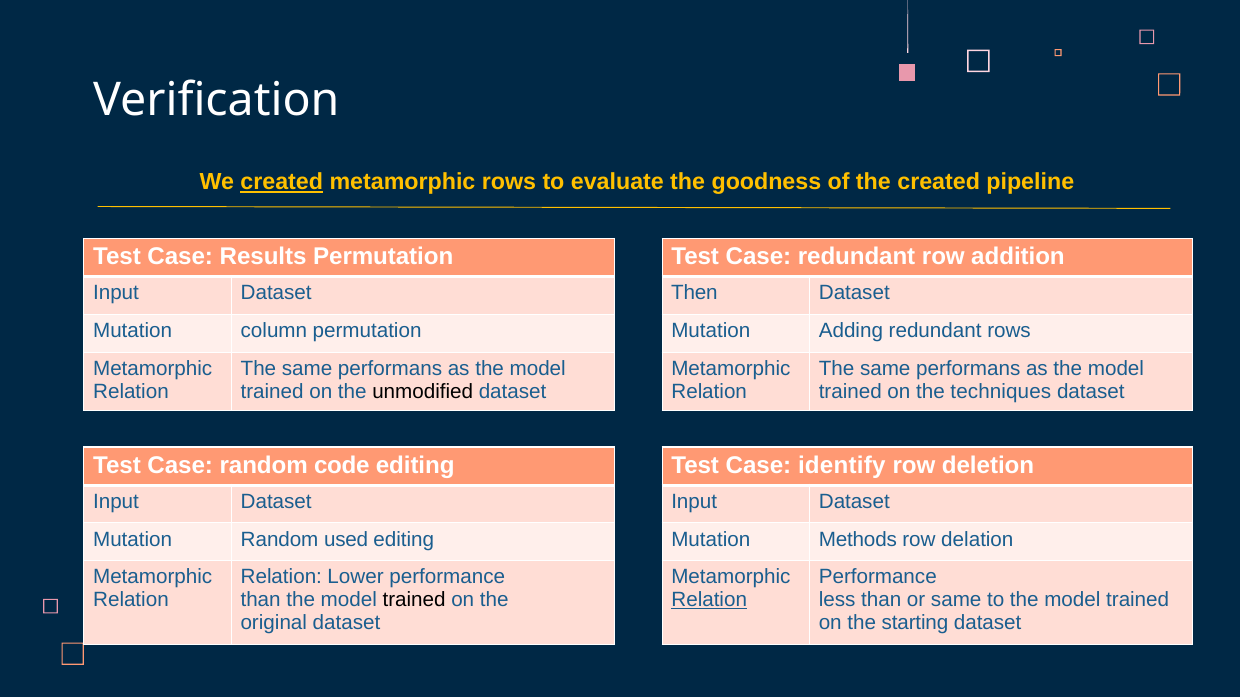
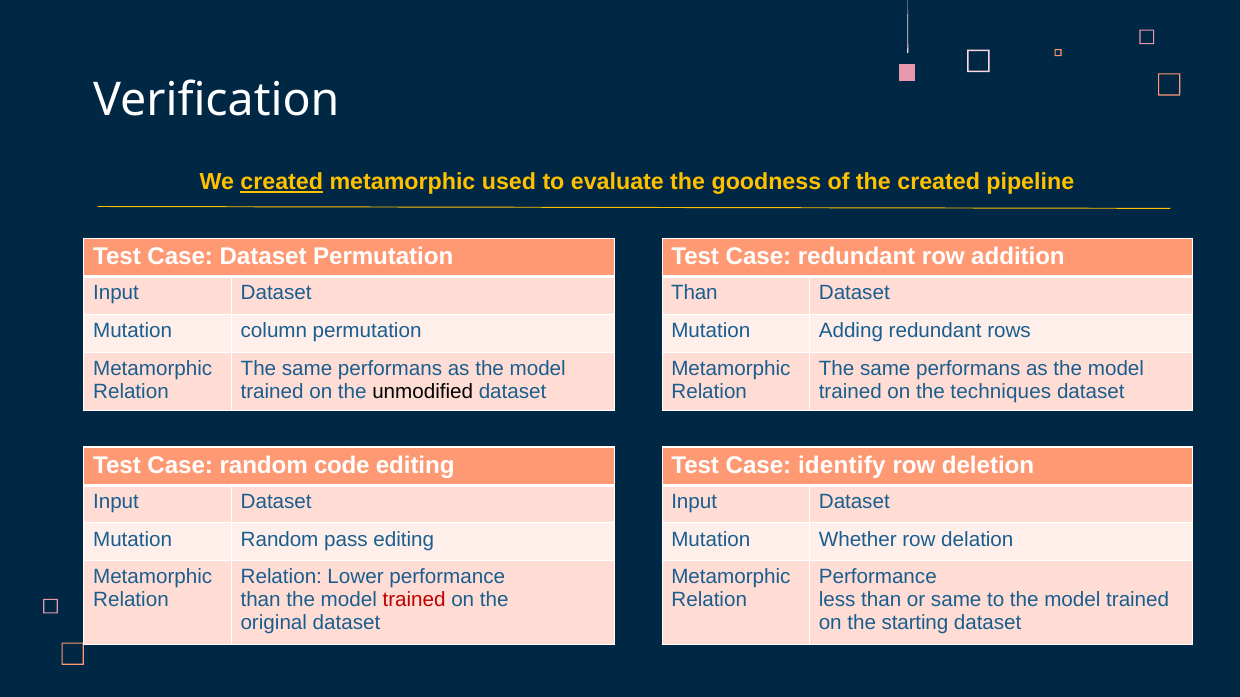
metamorphic rows: rows -> used (509, 182)
Case Results: Results -> Dataset (263, 257)
Then: Then -> Than (694, 293)
used: used -> pass (346, 540)
Methods: Methods -> Whether (858, 540)
trained colour: black -> red (414, 600)
Relation underline: present -> none (709, 600)
